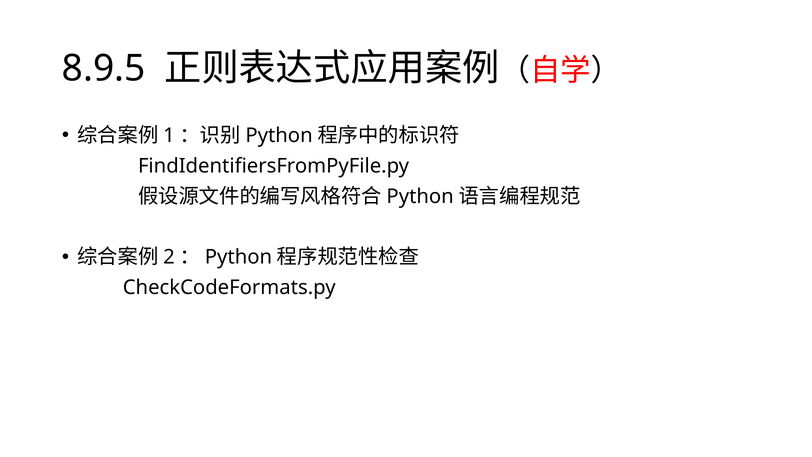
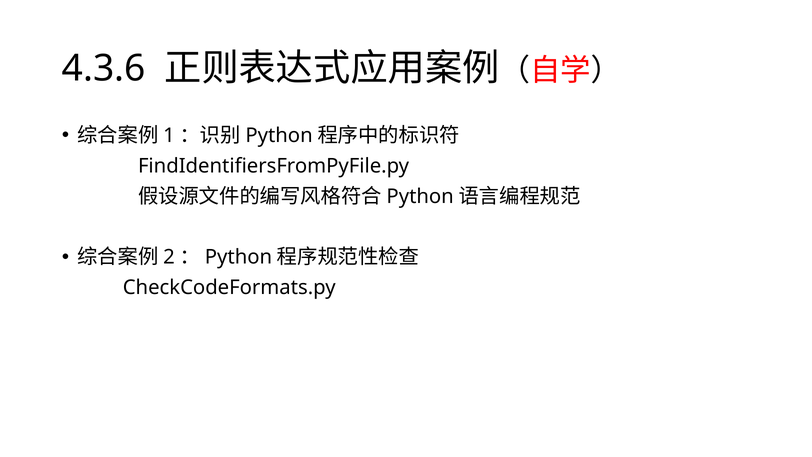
8.9.5: 8.9.5 -> 4.3.6 (104, 68)
